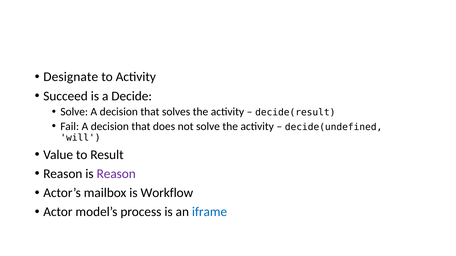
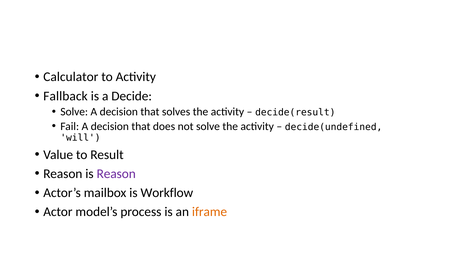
Designate: Designate -> Calculator (71, 77)
Succeed: Succeed -> Fallback (66, 96)
iframe colour: blue -> orange (210, 212)
